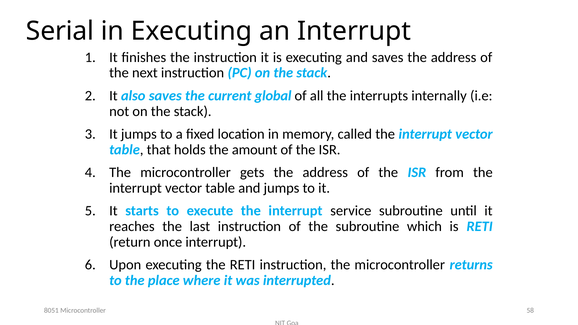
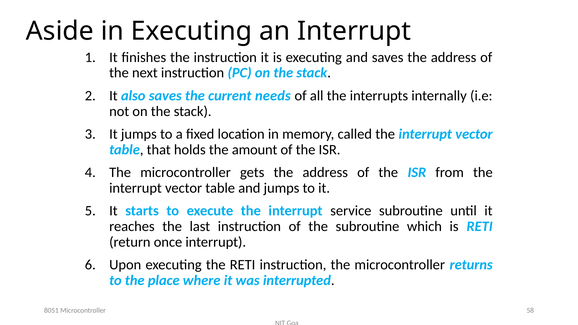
Serial: Serial -> Aside (60, 31)
global: global -> needs (273, 96)
